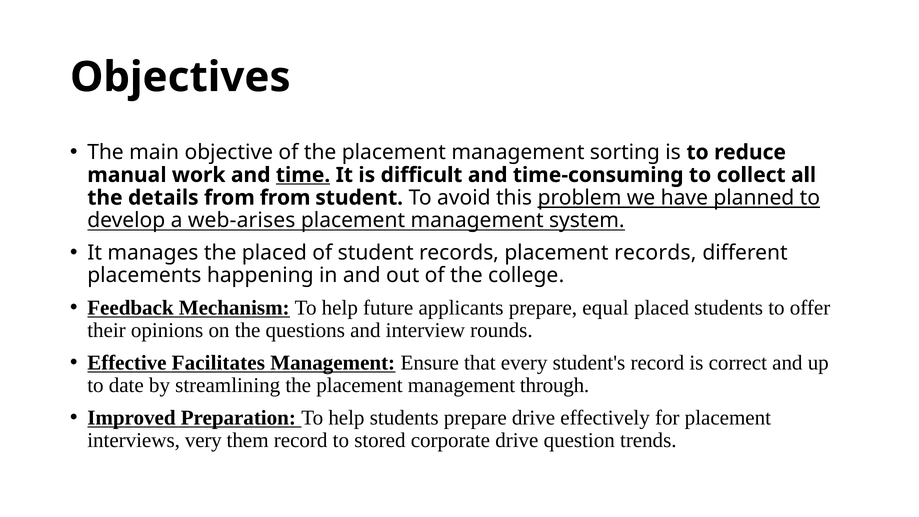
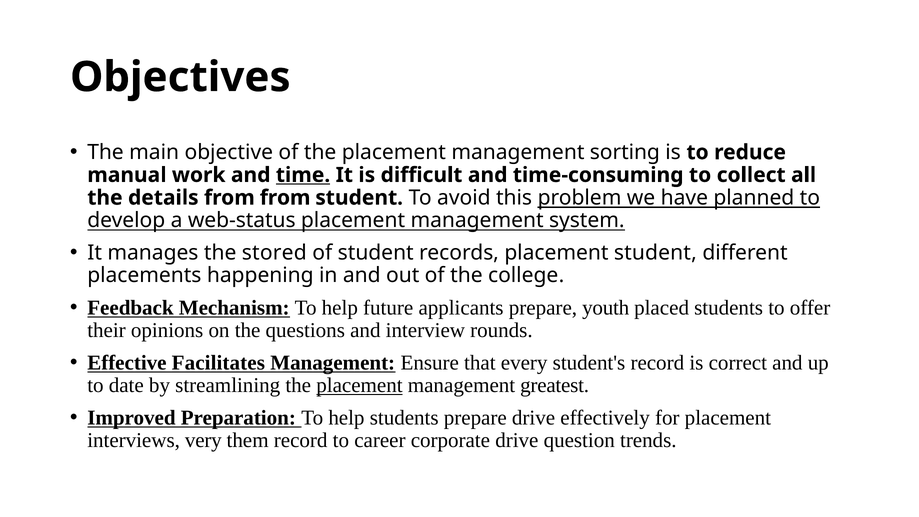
web-arises: web-arises -> web-status (242, 220)
the placed: placed -> stored (274, 253)
placement records: records -> student (655, 253)
equal: equal -> youth (606, 308)
placement underline: none -> present (359, 385)
through: through -> greatest (555, 385)
stored: stored -> career (380, 440)
